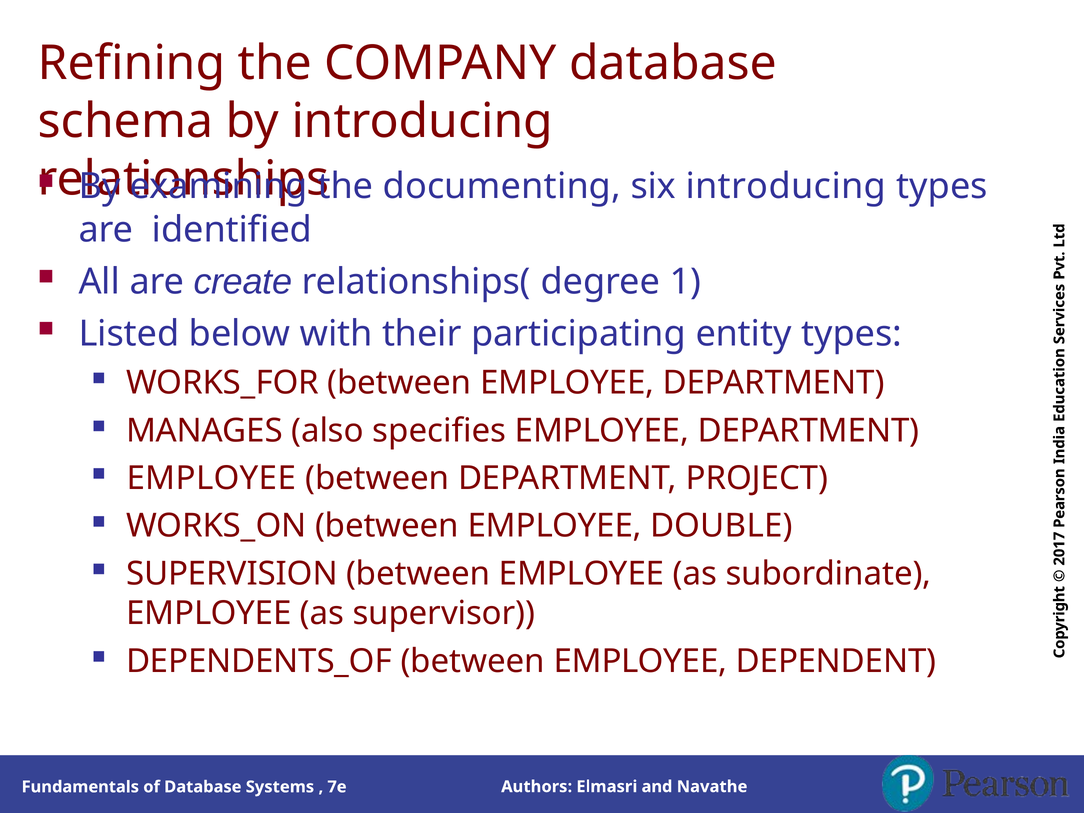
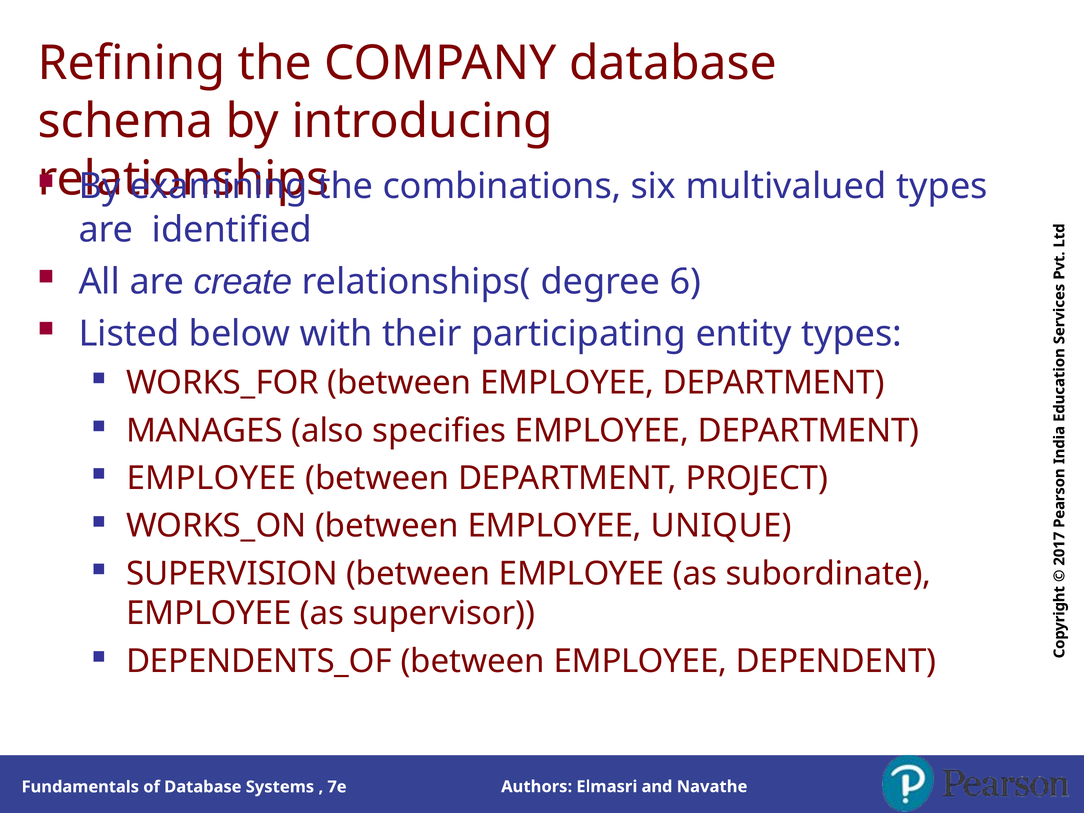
documenting: documenting -> combinations (502, 186)
six introducing: introducing -> multivalued (786, 186)
degree 1: 1 -> 6 (685, 282)
DOUBLE: DOUBLE -> UNIQUE (721, 526)
